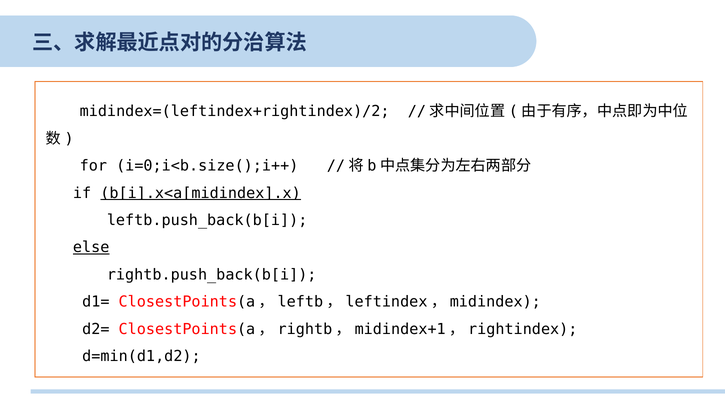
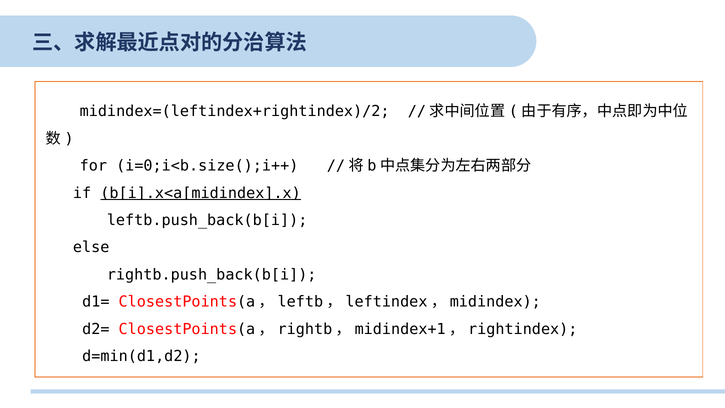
else underline: present -> none (91, 247)
